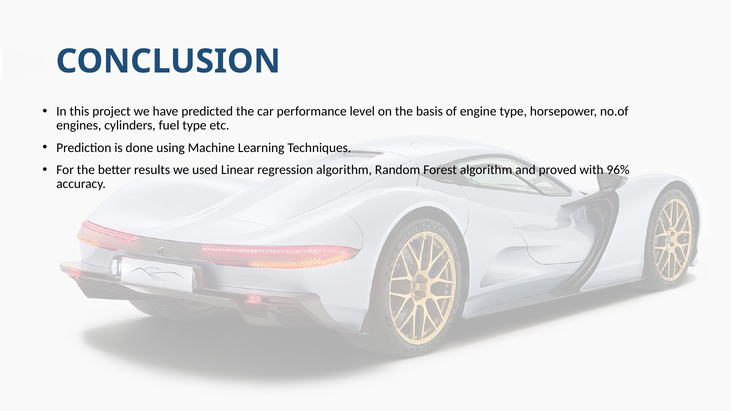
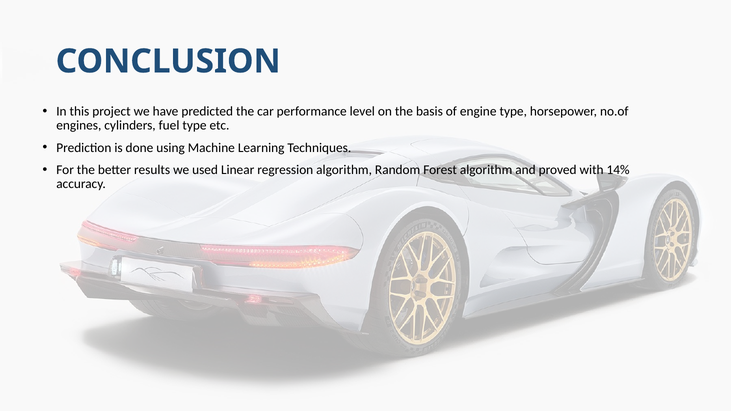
96%: 96% -> 14% (618, 170)
